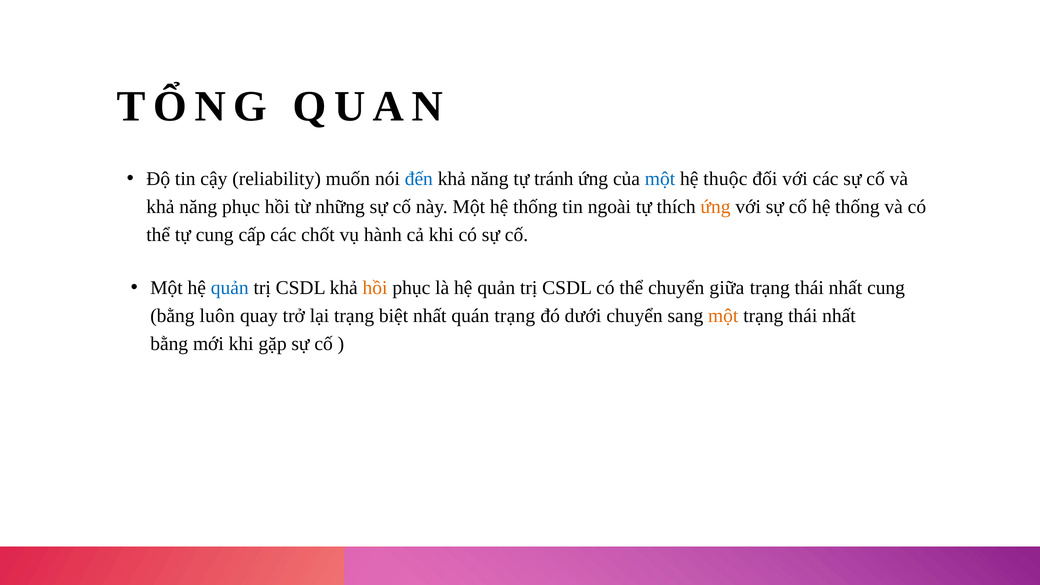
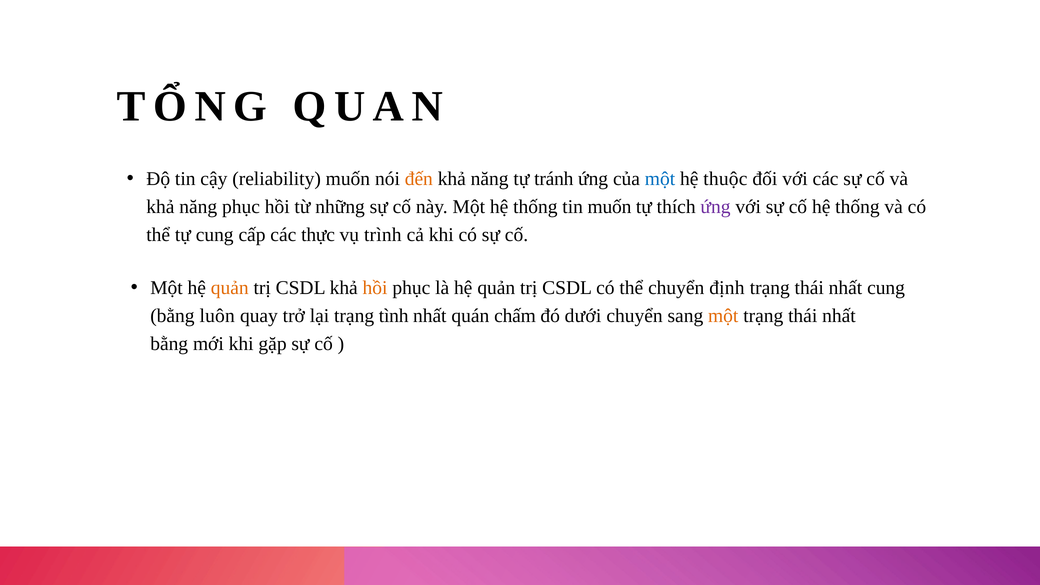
đến colour: blue -> orange (419, 179)
tin ngoài: ngoài -> muốn (609, 207)
ứng colour: orange -> purple (716, 207)
chốt: chốt -> thực (318, 235)
hành: hành -> trình (383, 235)
quản colour: blue -> orange (230, 288)
giữa: giữa -> định (727, 288)
biệt: biệt -> tình (394, 316)
quán trạng: trạng -> chấm (515, 316)
